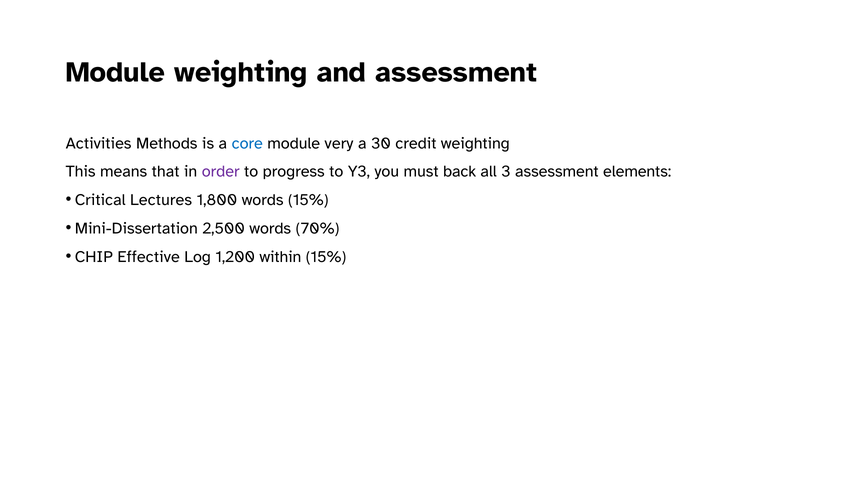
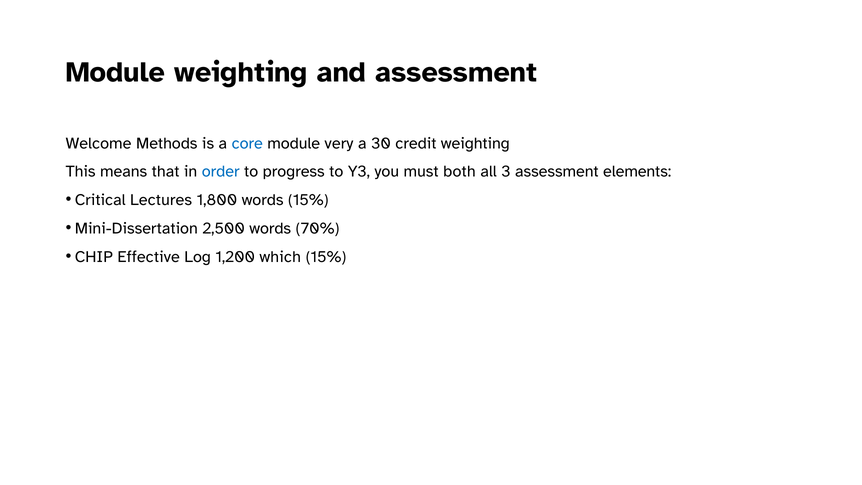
Activities: Activities -> Welcome (99, 143)
order colour: purple -> blue (221, 172)
back: back -> both (460, 172)
within: within -> which (280, 257)
